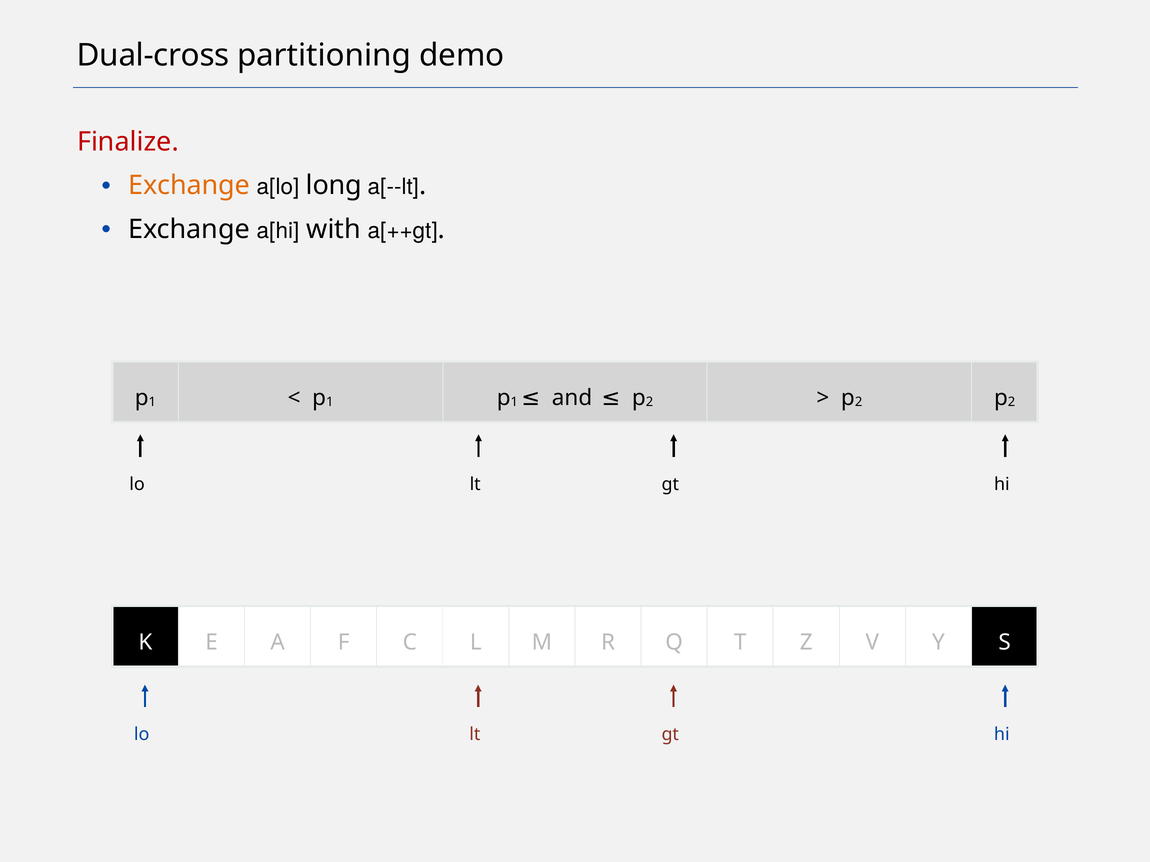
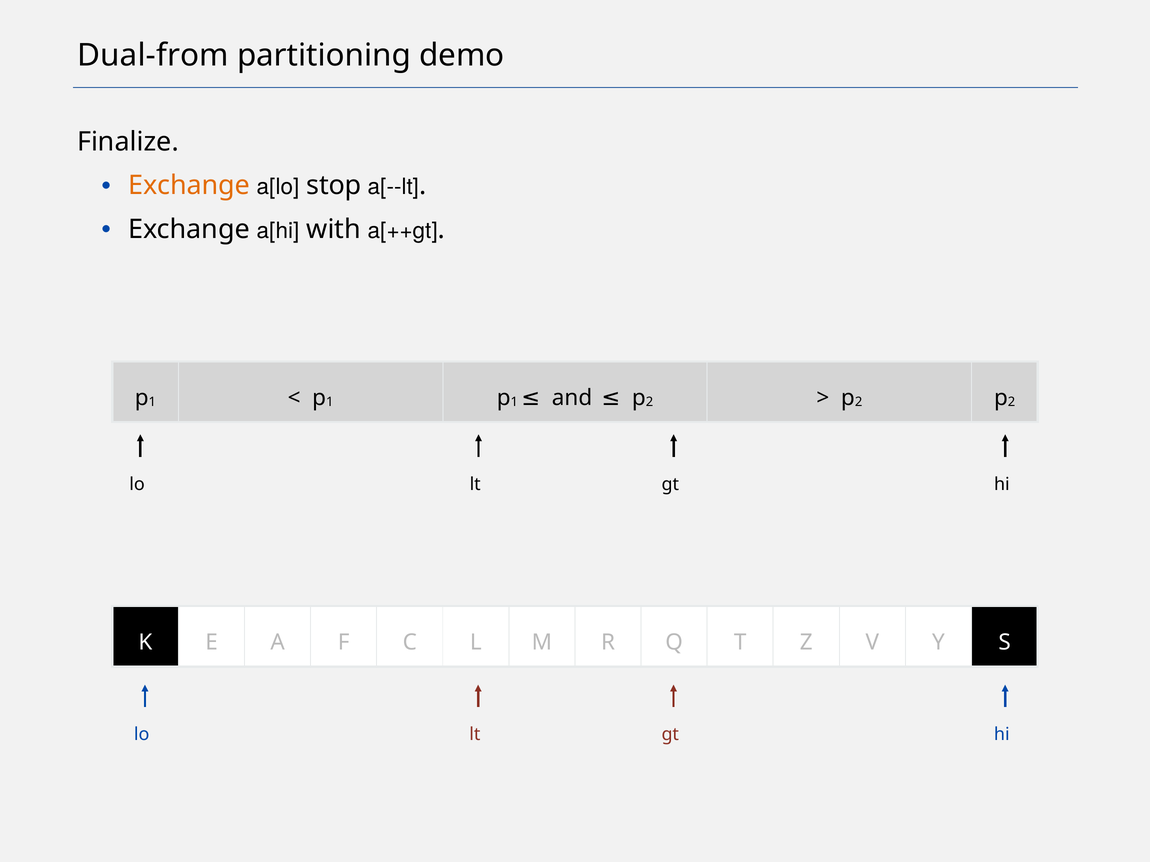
Dual-cross: Dual-cross -> Dual-from (153, 55)
Finalize colour: red -> black (128, 142)
long: long -> stop (334, 186)
